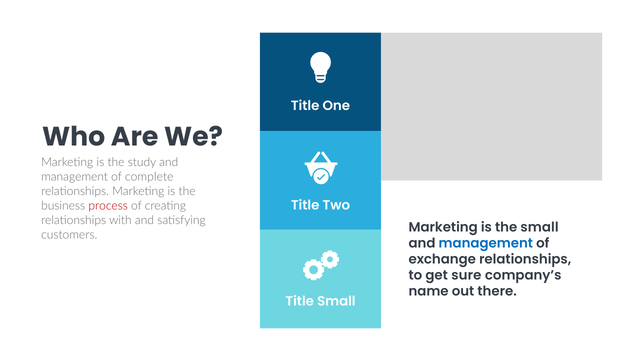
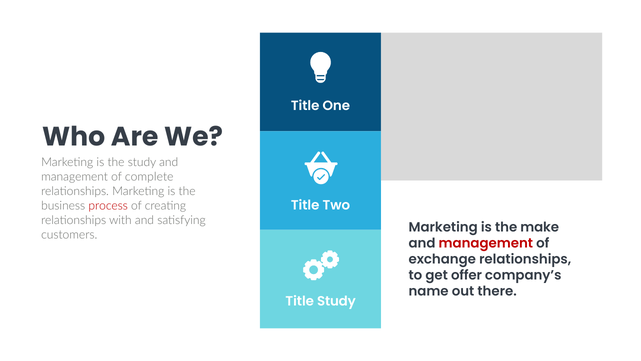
the small: small -> make (540, 227)
management colour: blue -> red (486, 243)
sure: sure -> offer (466, 275)
Title Small: Small -> Study (336, 301)
